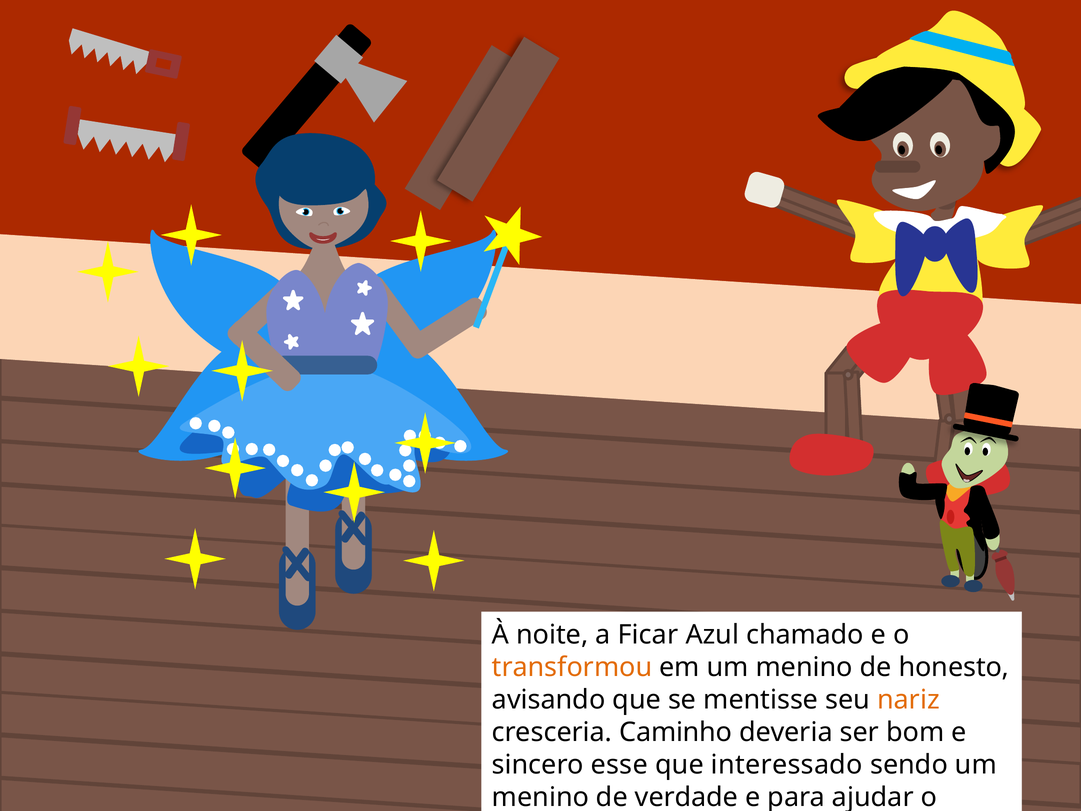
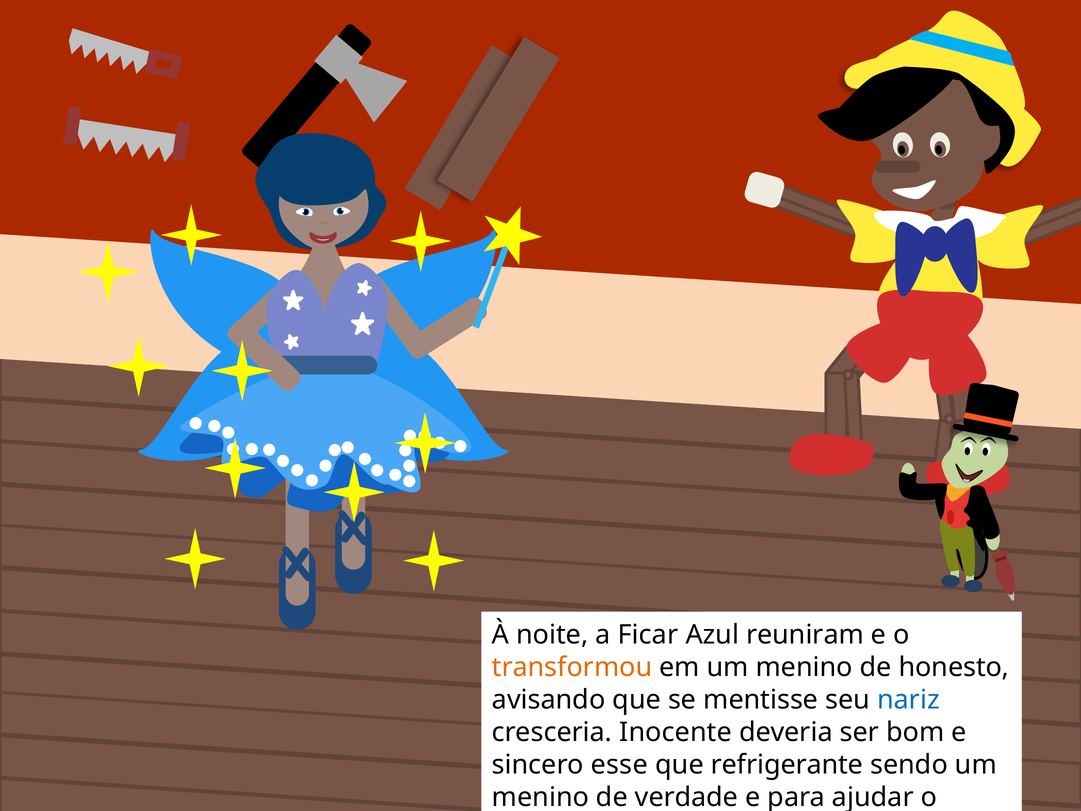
chamado: chamado -> reuniram (805, 635)
nariz colour: orange -> blue (908, 700)
Caminho: Caminho -> Inocente (676, 732)
interessado: interessado -> refrigerante (787, 765)
